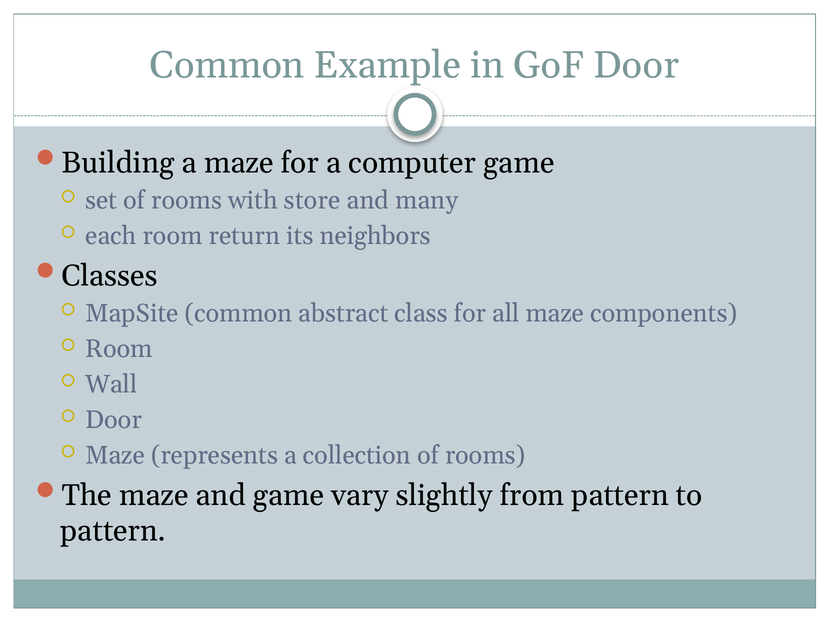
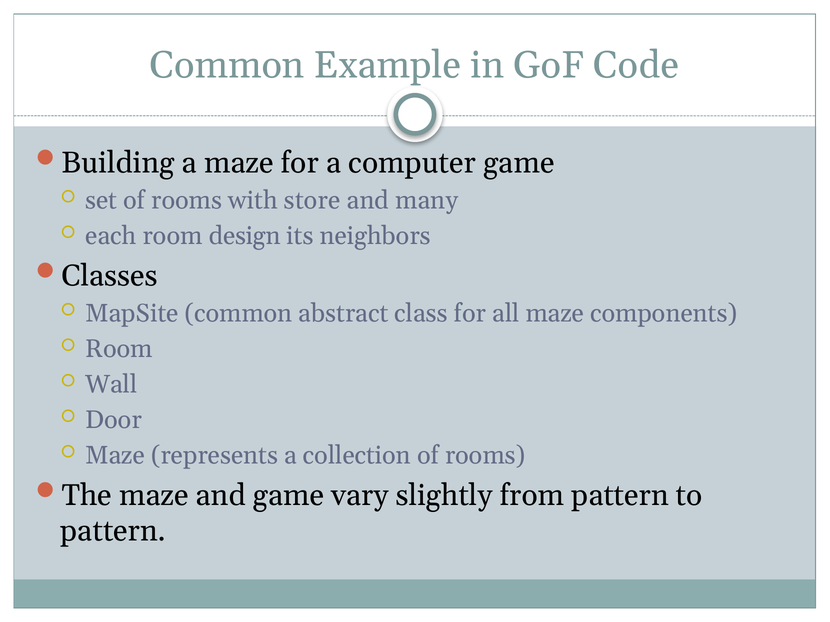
GoF Door: Door -> Code (636, 65)
return: return -> design (245, 236)
